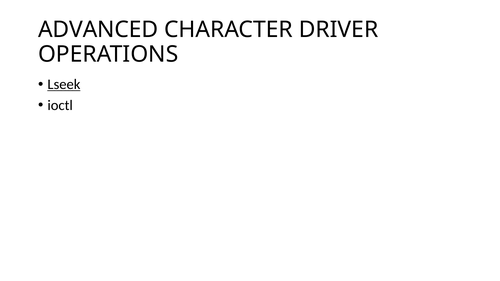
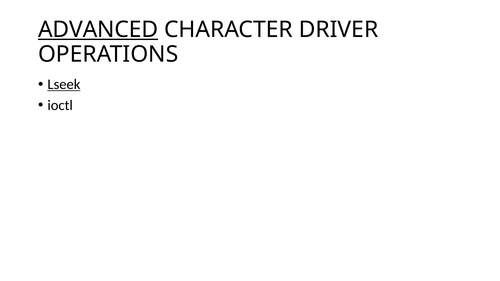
ADVANCED underline: none -> present (98, 30)
